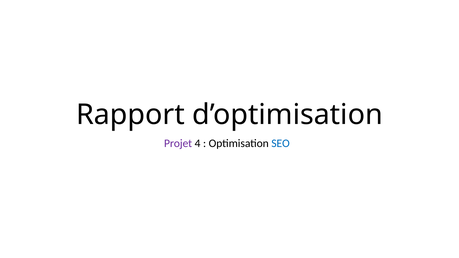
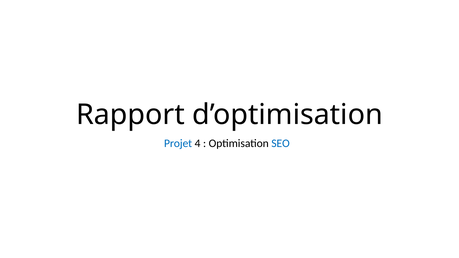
Projet colour: purple -> blue (178, 143)
